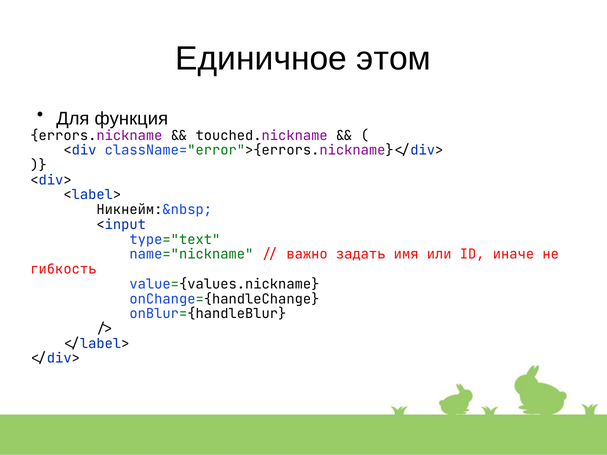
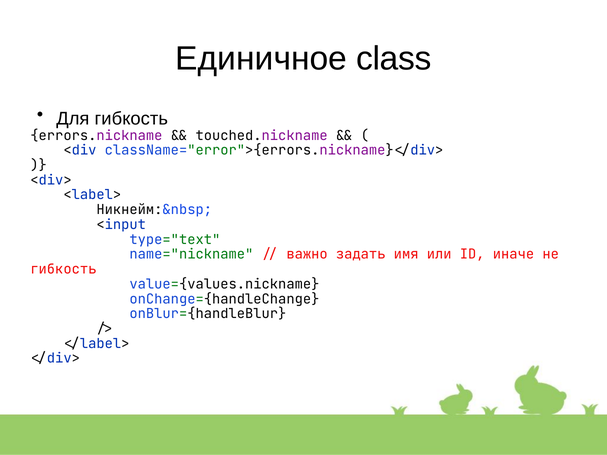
этом: этом -> class (394, 58)
Для функция: функция -> гибкость (131, 119)
